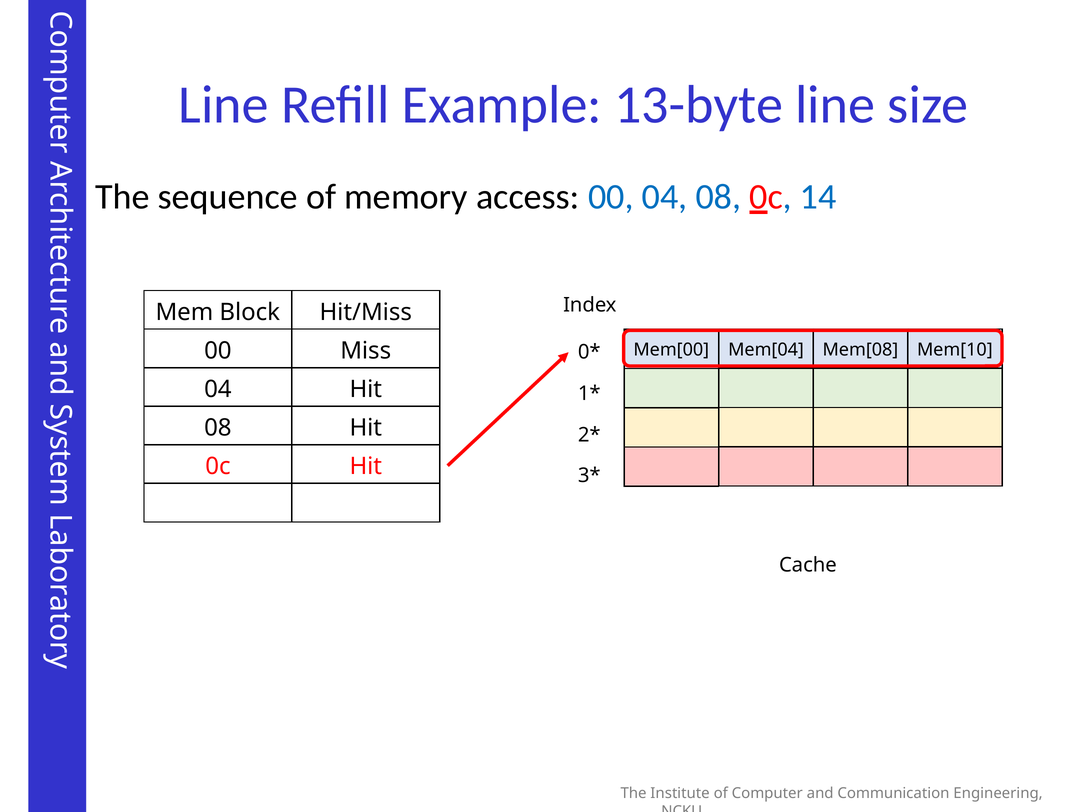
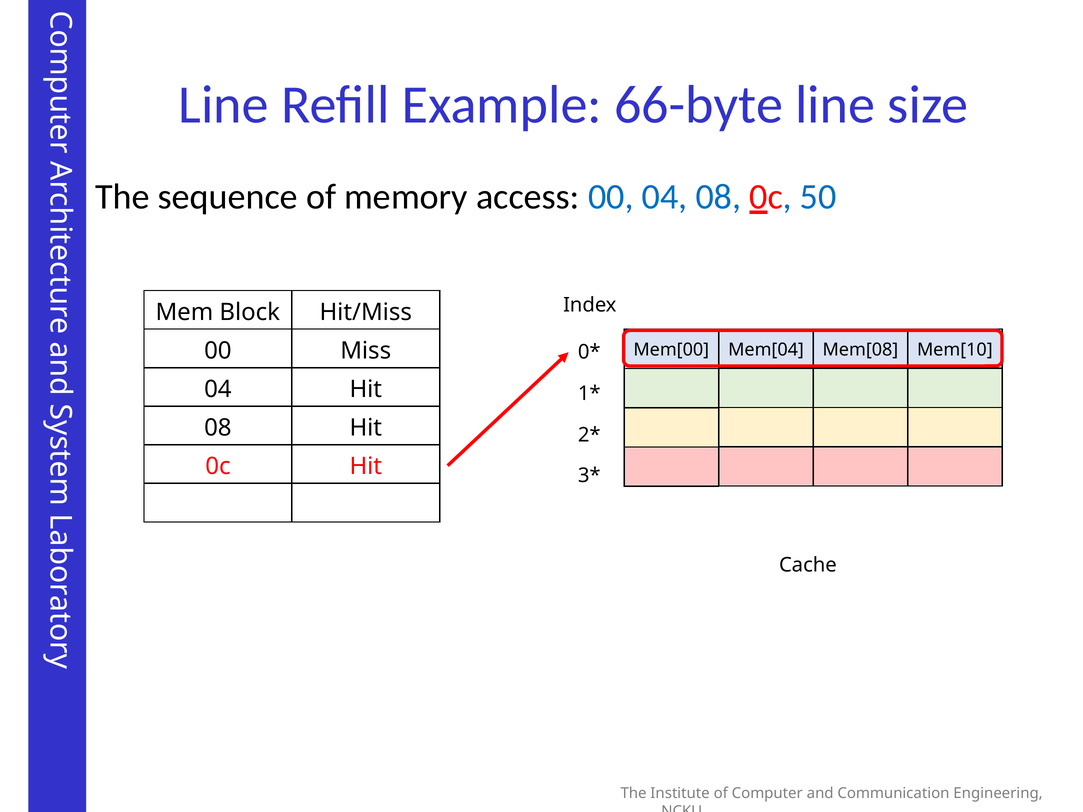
13-byte: 13-byte -> 66-byte (699, 105)
14: 14 -> 50 (818, 197)
